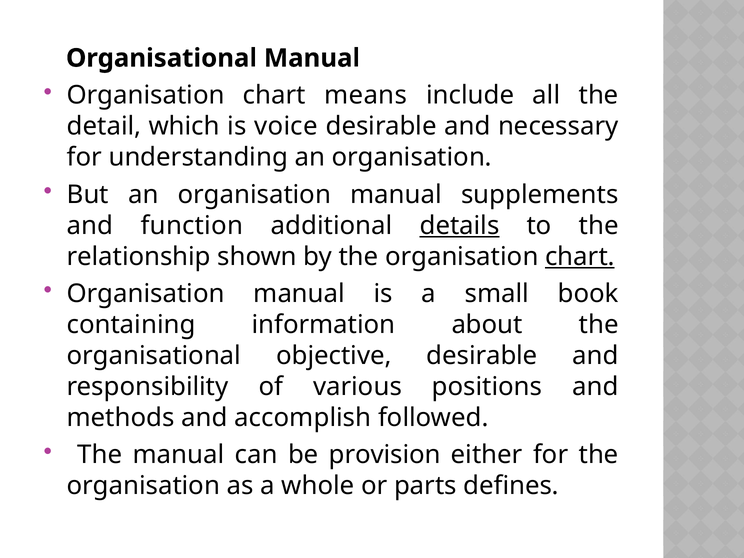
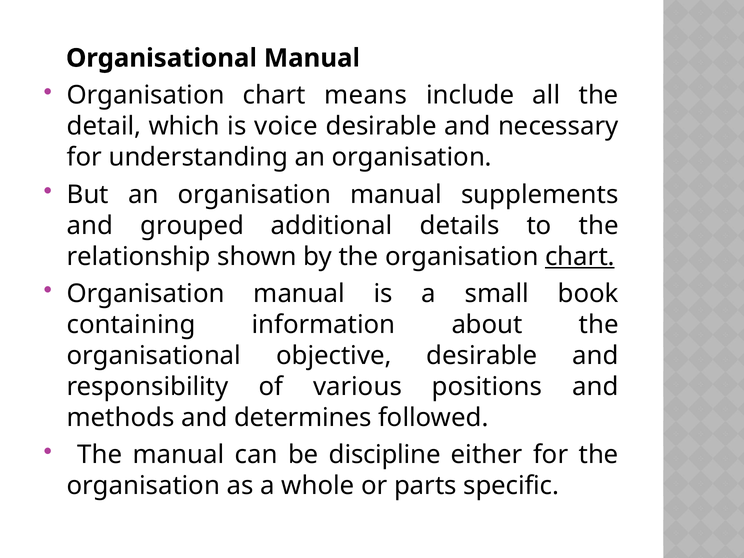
function: function -> grouped (192, 226)
details underline: present -> none (460, 226)
accomplish: accomplish -> determines (303, 418)
provision: provision -> discipline (385, 455)
defines: defines -> specific (511, 486)
